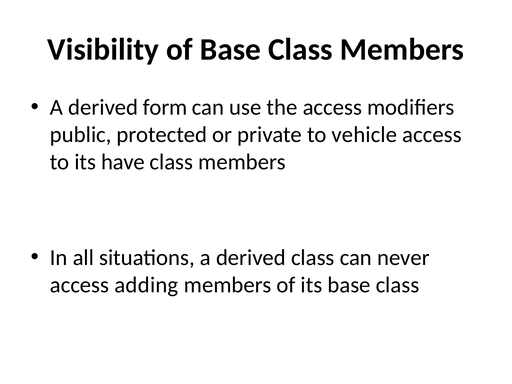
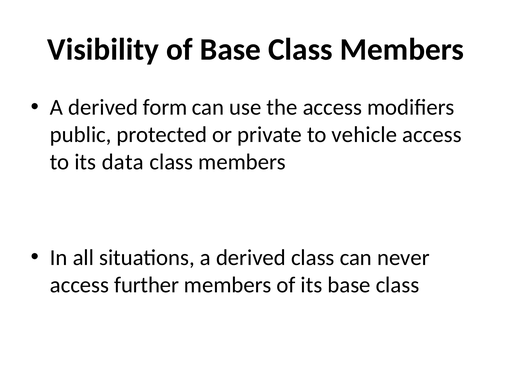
have: have -> data (123, 162)
adding: adding -> further (147, 285)
